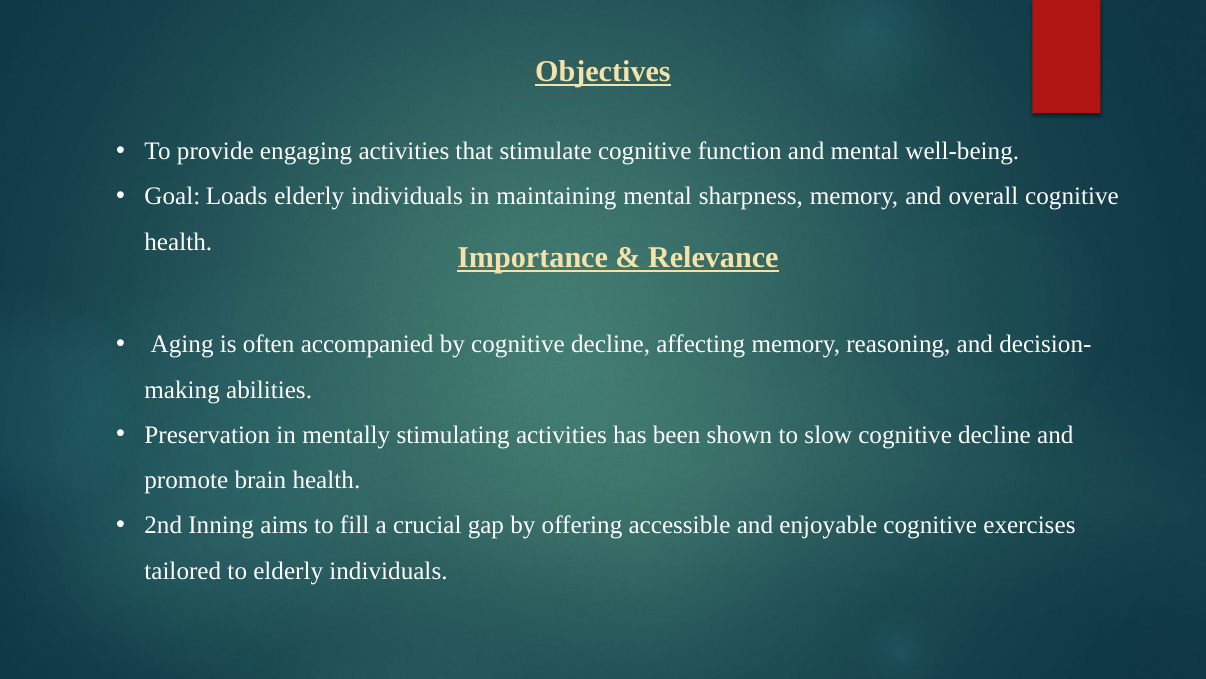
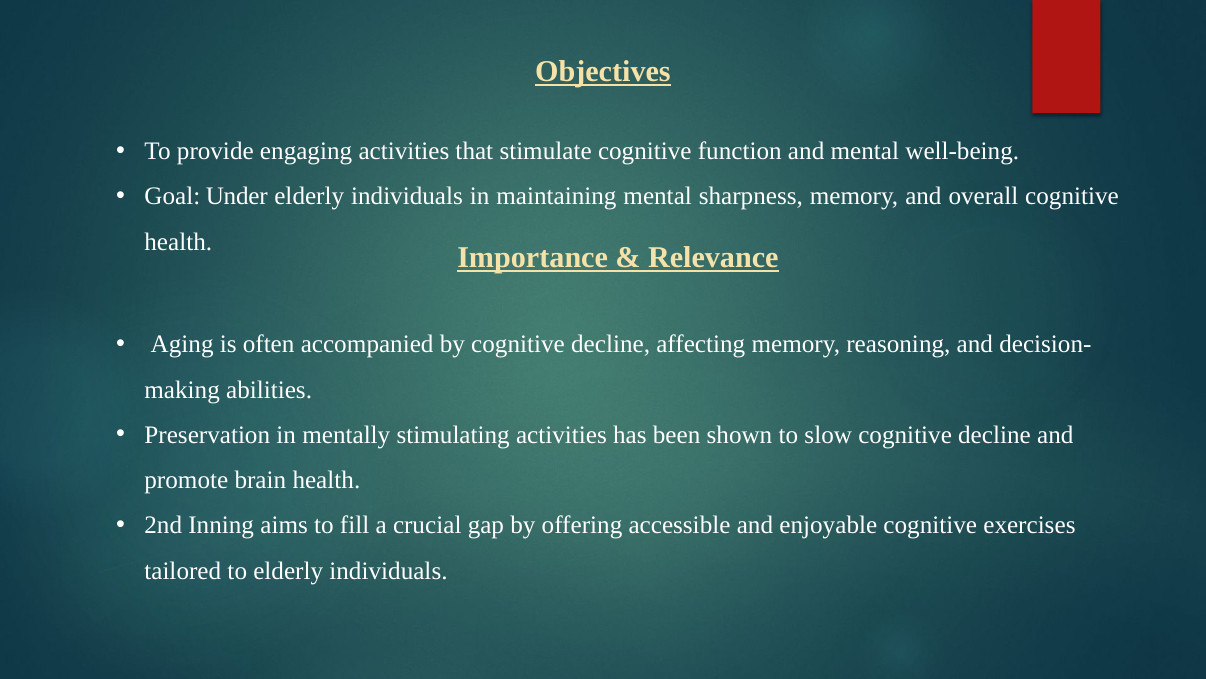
Loads: Loads -> Under (237, 196)
